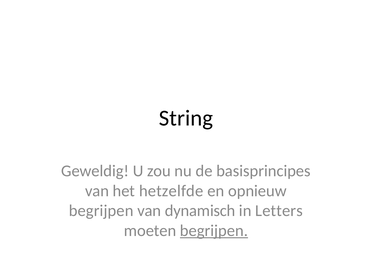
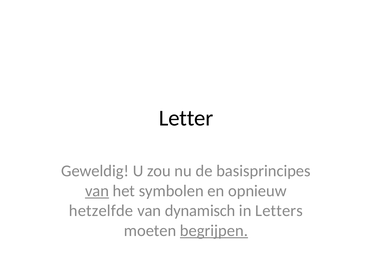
String: String -> Letter (186, 118)
van underline: none -> present (97, 191)
hetzelfde: hetzelfde -> symbolen (171, 191)
begrijpen: begrijpen -> hetzelfde (101, 211)
